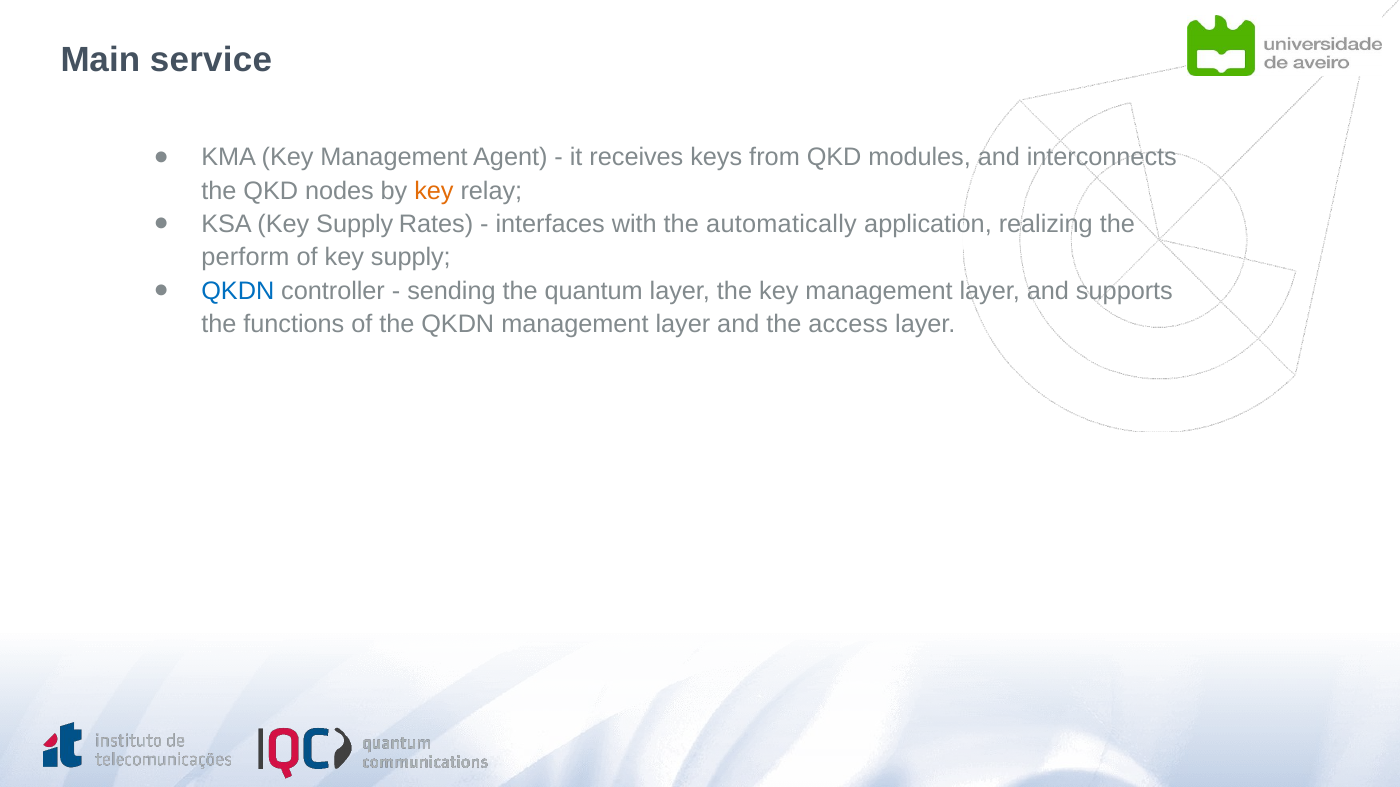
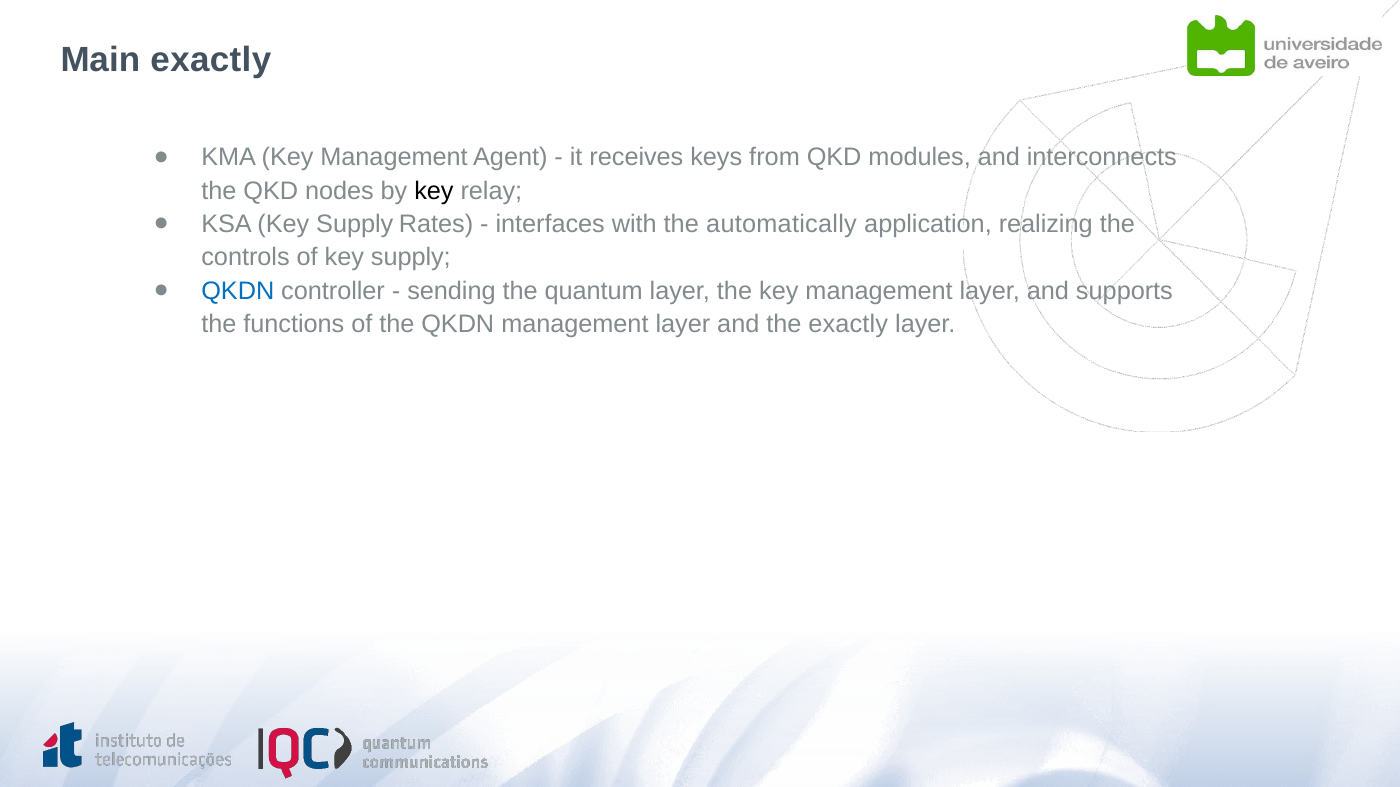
Main service: service -> exactly (211, 60)
key colour: orange -> black (434, 191)
perform: perform -> controls (246, 258)
the access: access -> exactly (848, 324)
